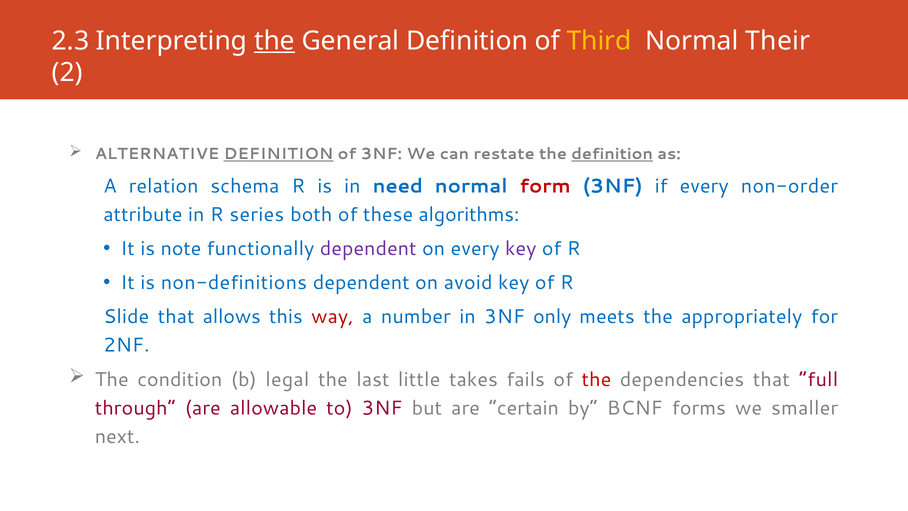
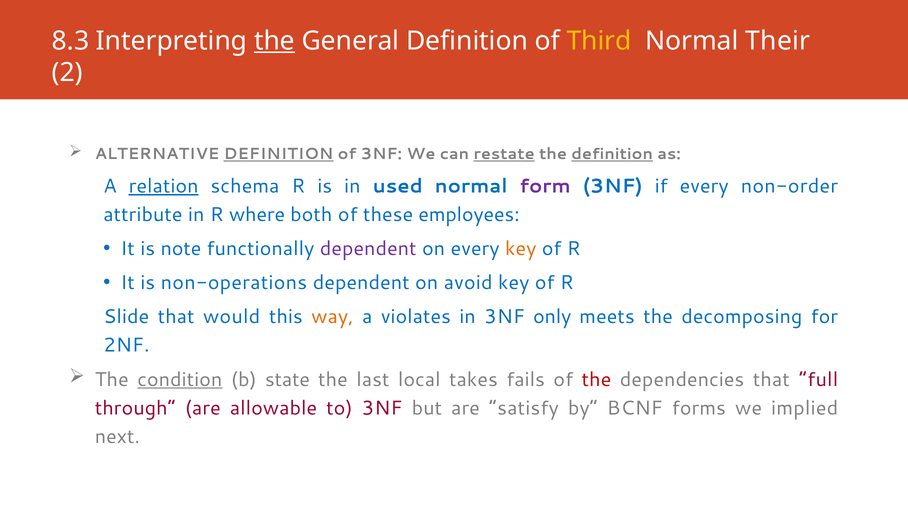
2.3: 2.3 -> 8.3 (70, 41)
restate underline: none -> present (504, 154)
relation underline: none -> present (164, 186)
need: need -> used (398, 186)
form colour: red -> purple (545, 186)
series: series -> where (257, 215)
algorithms: algorithms -> employees (469, 215)
key colour: purple -> orange (521, 249)
non-definitions: non-definitions -> non-operations (234, 283)
allows: allows -> would (232, 317)
way colour: red -> orange (332, 317)
number: number -> violates (416, 317)
appropriately: appropriately -> decomposing (742, 317)
condition underline: none -> present (180, 379)
legal: legal -> state (287, 379)
little: little -> local (419, 379)
certain: certain -> satisfy (524, 408)
smaller: smaller -> implied (805, 408)
